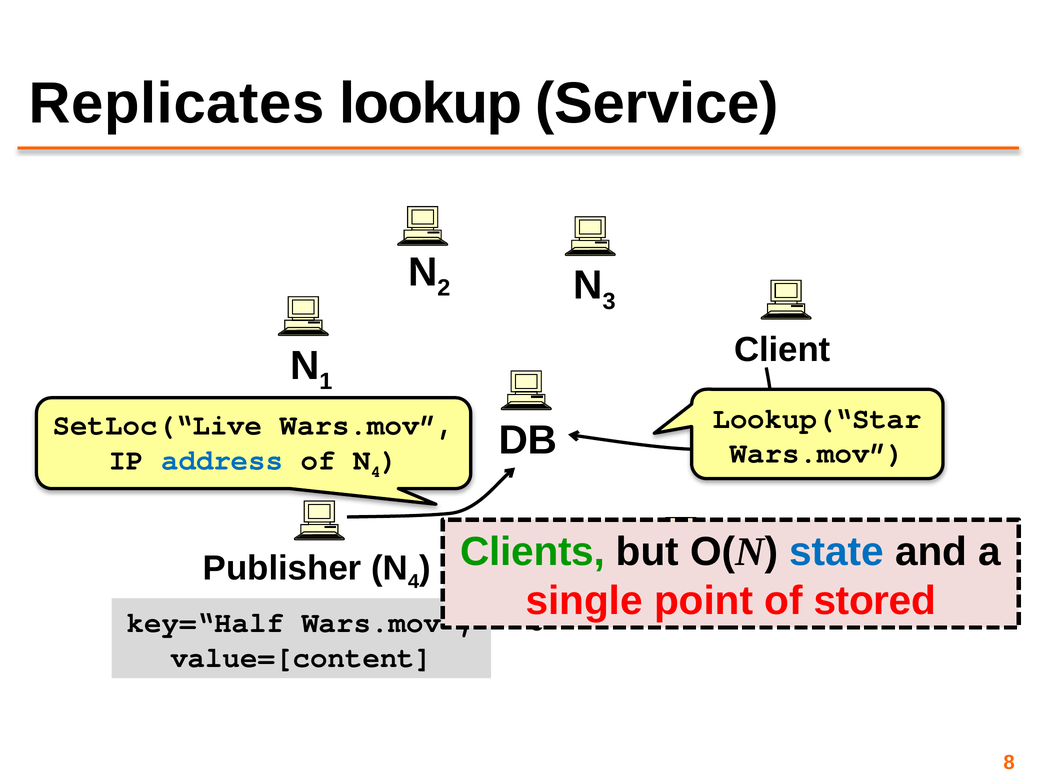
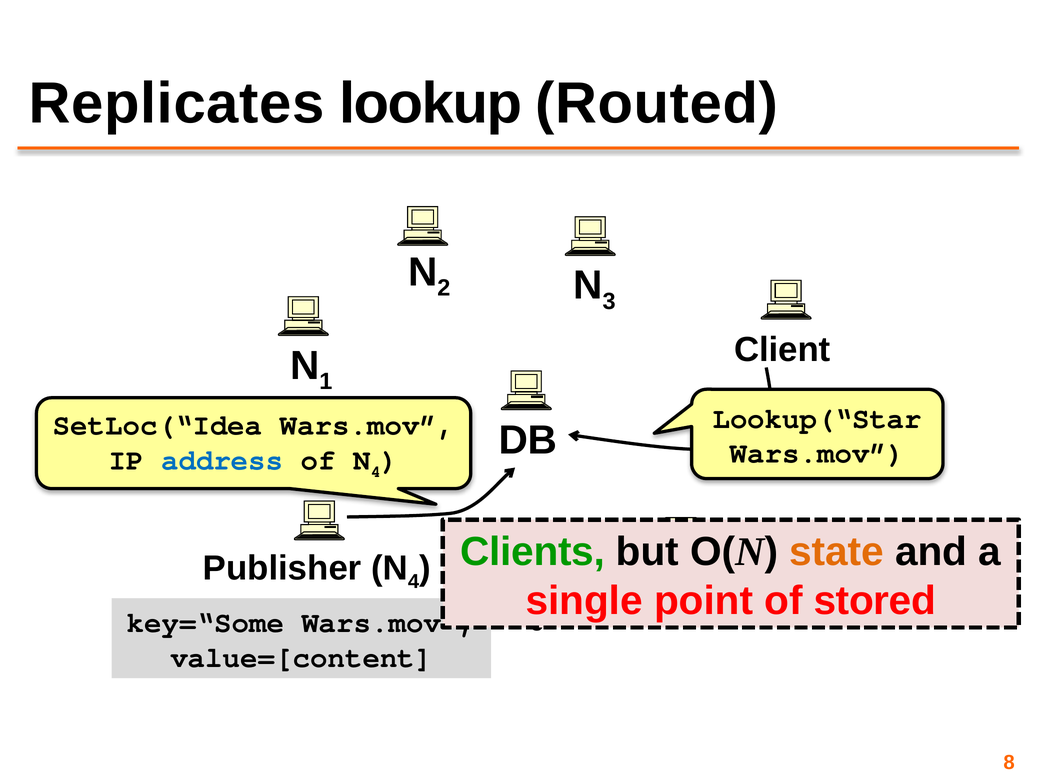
Service: Service -> Routed (657, 104)
SetLoc(“Live: SetLoc(“Live -> SetLoc(“Idea (158, 425)
state colour: blue -> orange (837, 552)
key=“Half: key=“Half -> key=“Some (205, 623)
